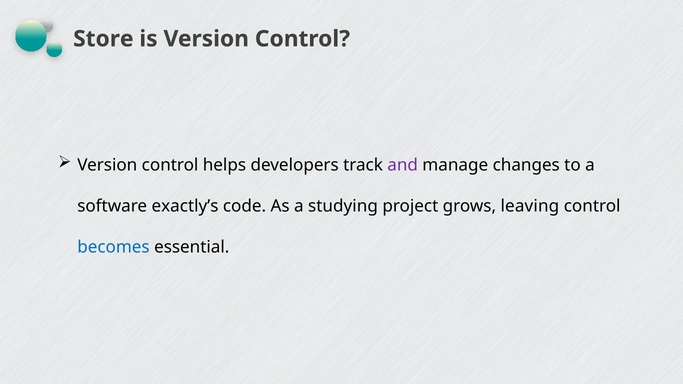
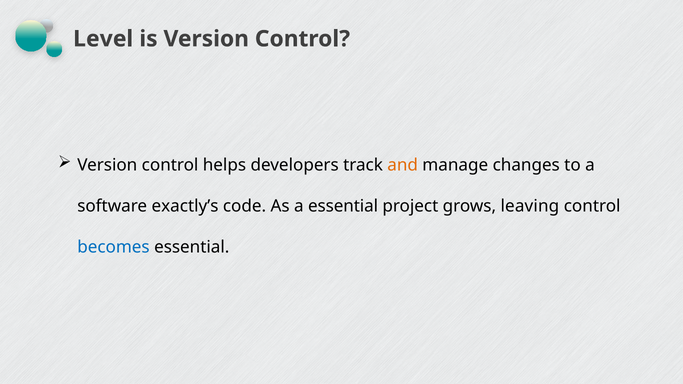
Store: Store -> Level (103, 39)
and colour: purple -> orange (403, 165)
a studying: studying -> essential (343, 206)
